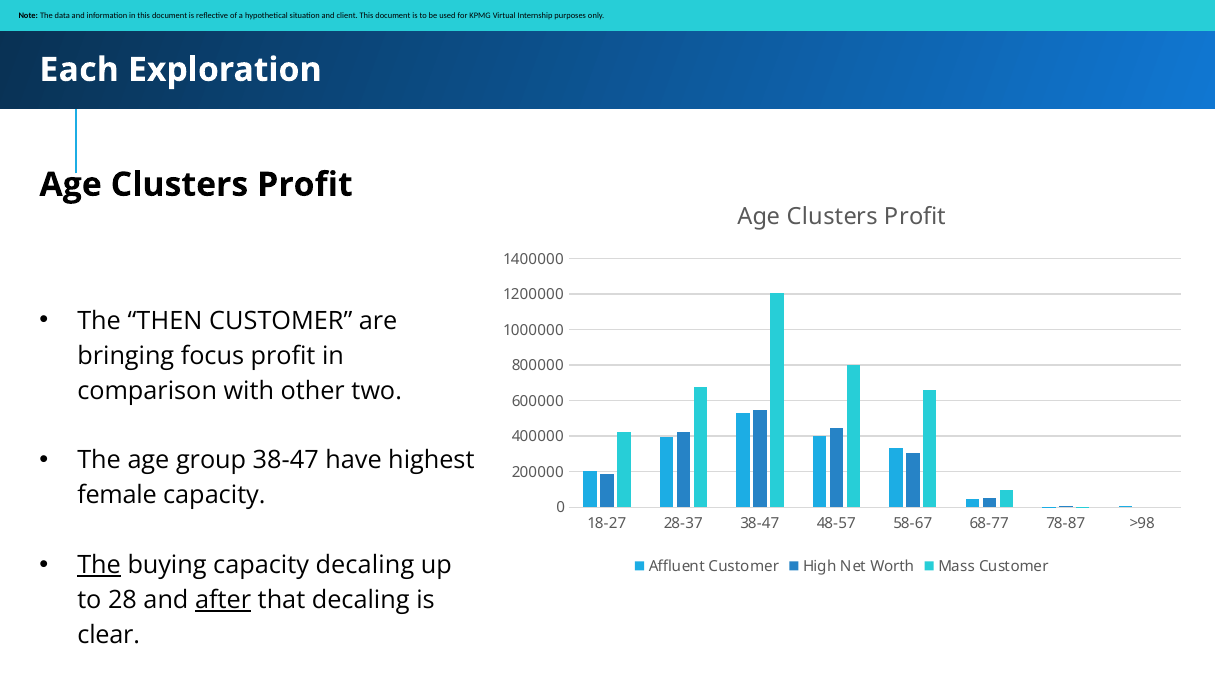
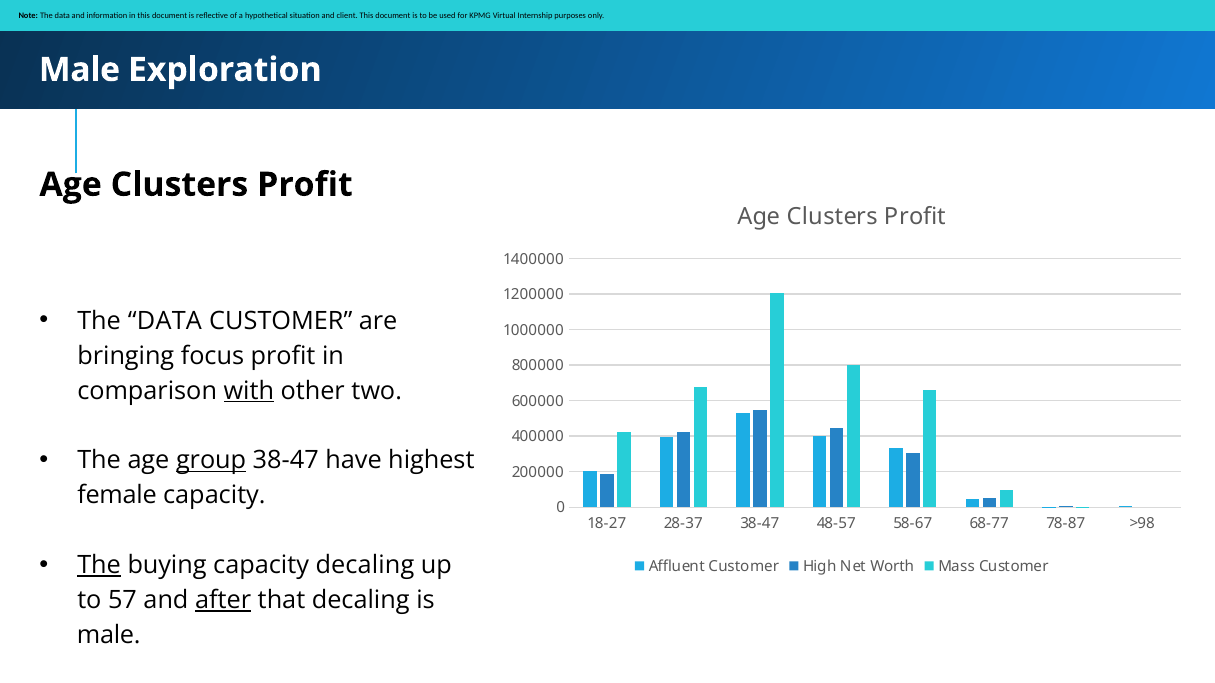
Each: Each -> Male (79, 70)
THEN: THEN -> DATA (165, 321)
with underline: none -> present (249, 391)
group underline: none -> present (211, 461)
28: 28 -> 57 (123, 601)
clear: clear -> male (109, 636)
